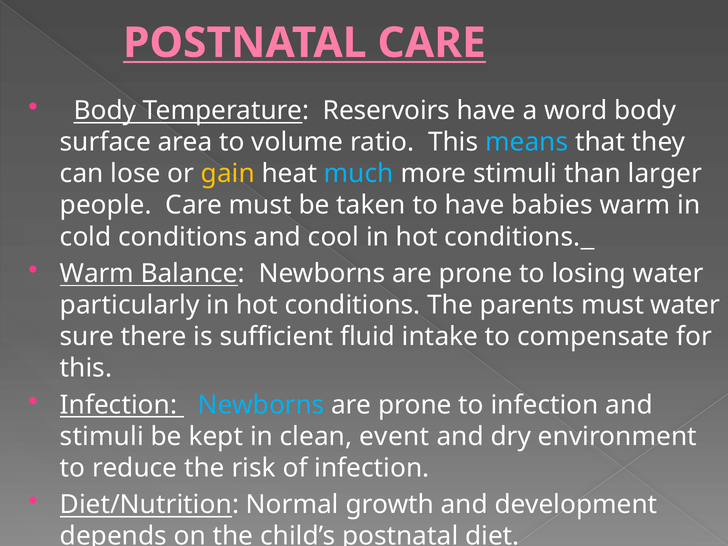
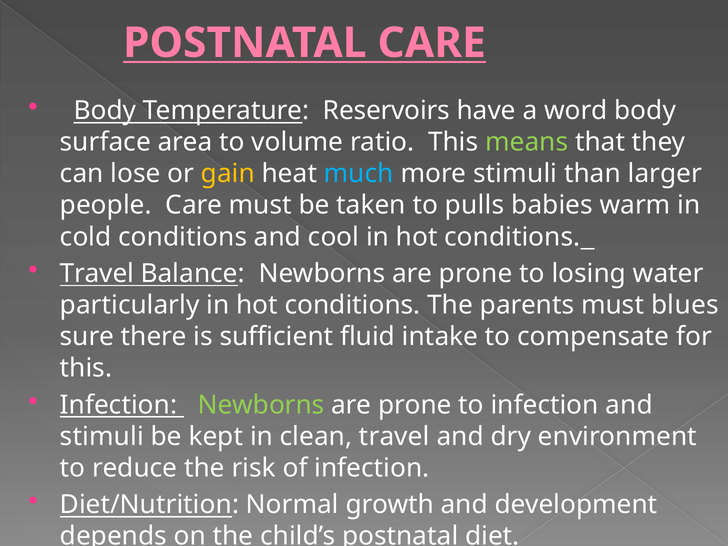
means colour: light blue -> light green (527, 142)
to have: have -> pulls (475, 205)
Warm: Warm -> Travel (97, 274)
must water: water -> blues (685, 305)
Newborns colour: light blue -> light green (261, 405)
clean event: event -> travel (394, 436)
